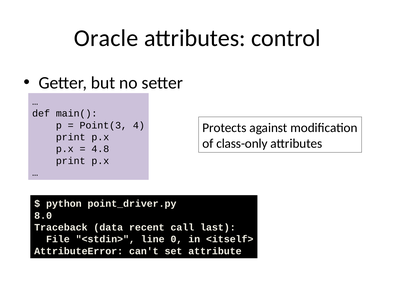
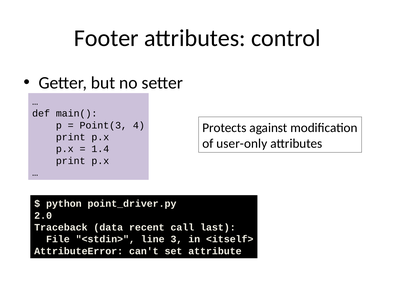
Oracle: Oracle -> Footer (106, 38)
class-only: class-only -> user-only (242, 144)
4.8: 4.8 -> 1.4 (100, 149)
8.0: 8.0 -> 2.0 (43, 216)
0: 0 -> 3 (176, 239)
